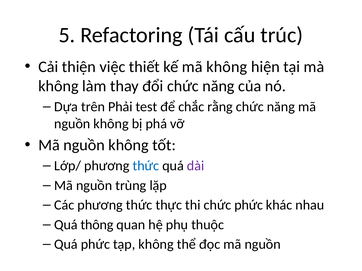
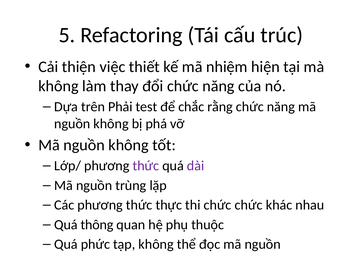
mã không: không -> nhiệm (227, 67)
thức colour: blue -> purple (146, 166)
chức phức: phức -> chức (249, 205)
